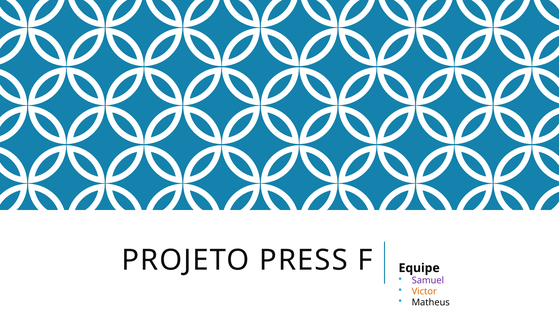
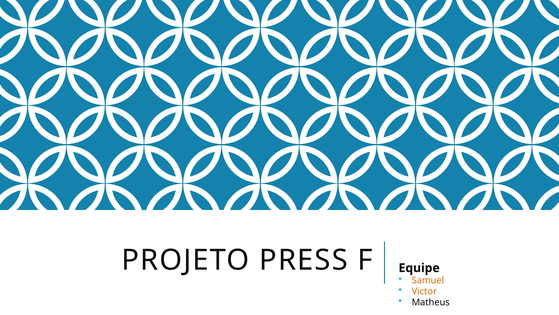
Samuel colour: purple -> orange (428, 280)
